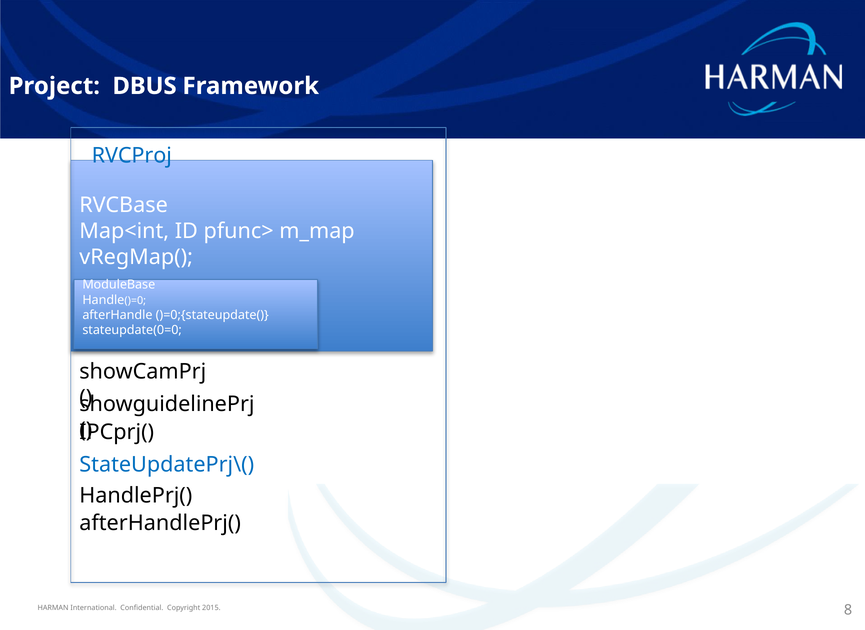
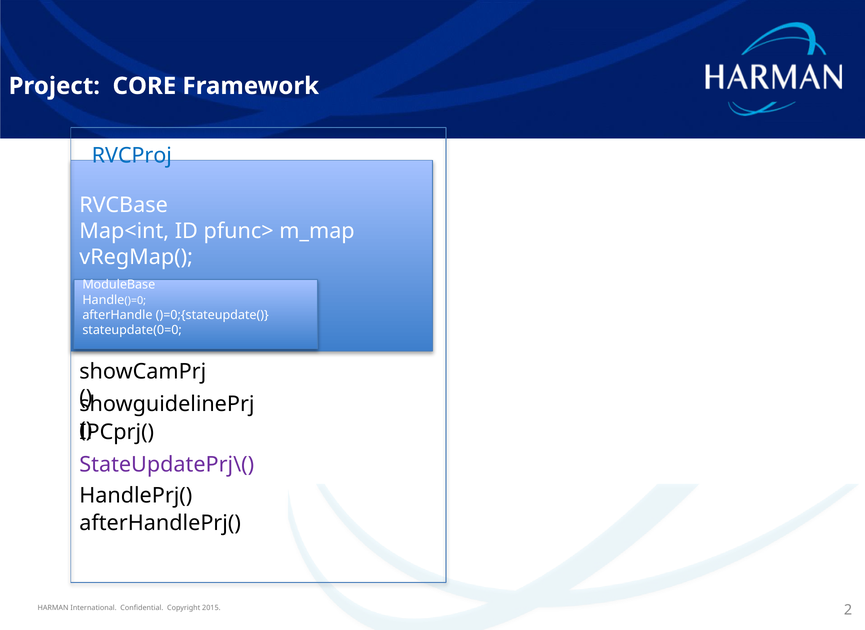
DBUS: DBUS -> CORE (144, 86)
StateUpdatePrj\( colour: blue -> purple (167, 465)
8: 8 -> 2 (848, 610)
